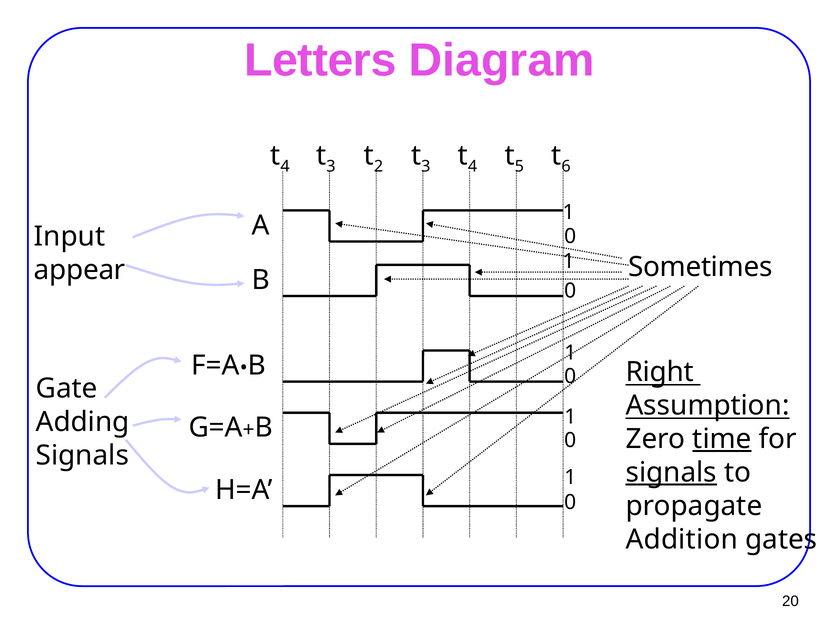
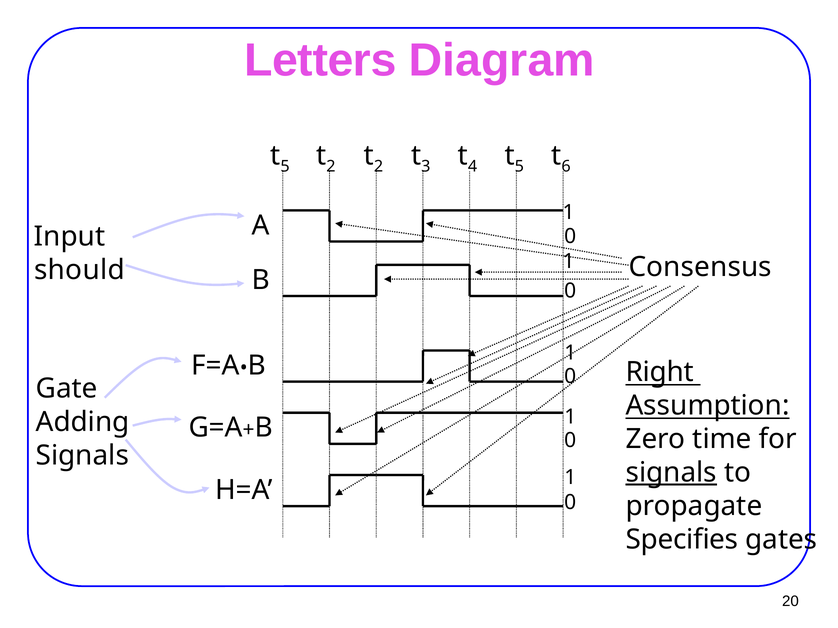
4: 4 -> 5 (285, 166)
3: 3 -> 2 (331, 166)
Sometimes: Sometimes -> Consensus (700, 267)
appear: appear -> should (79, 270)
time underline: present -> none (722, 439)
Addition: Addition -> Specifies (682, 540)
